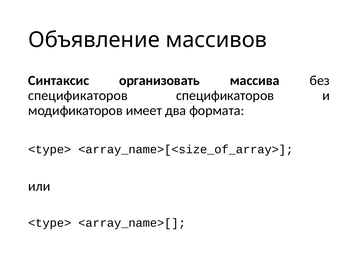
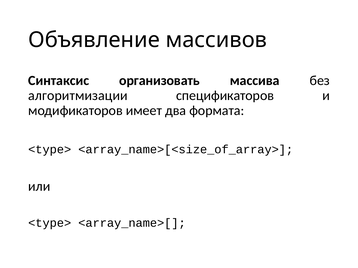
спецификаторов: спецификаторов -> алгоритмизации (78, 96)
